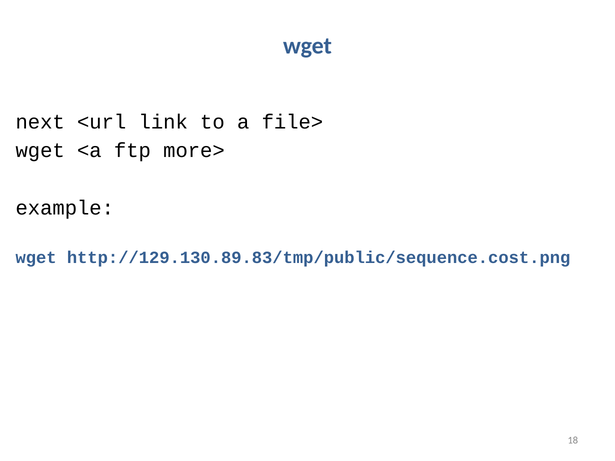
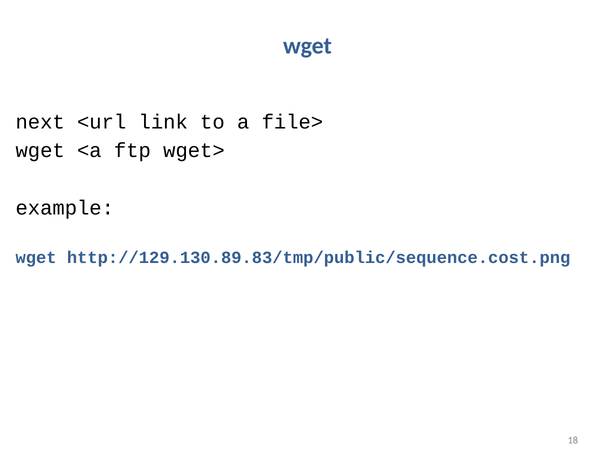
more>: more> -> wget> (194, 151)
